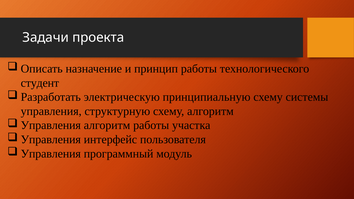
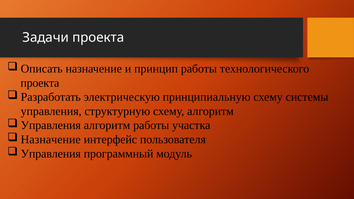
студент: студент -> проекта (40, 83)
Управления: Управления -> Назначение (51, 140)
